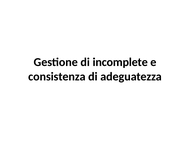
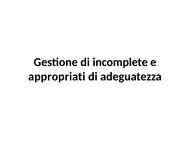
consistenza: consistenza -> appropriati (57, 77)
